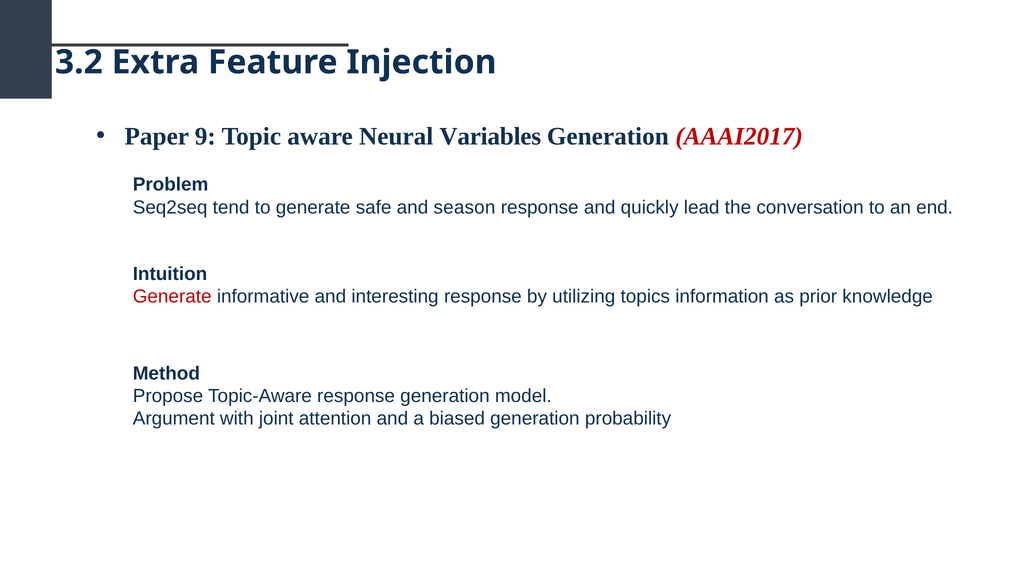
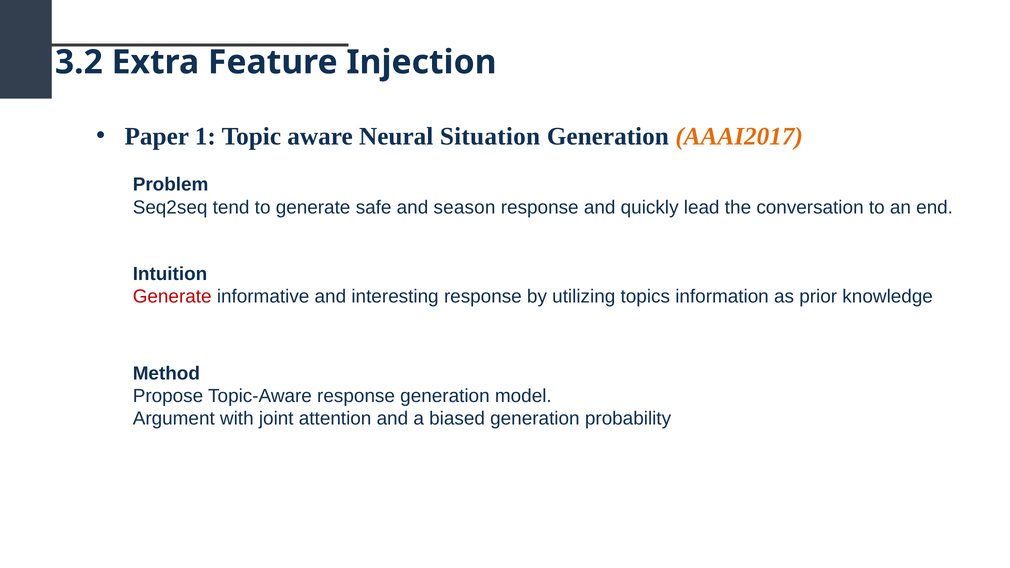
9: 9 -> 1 (205, 136)
Variables: Variables -> Situation (490, 136)
AAAI2017 colour: red -> orange (739, 136)
